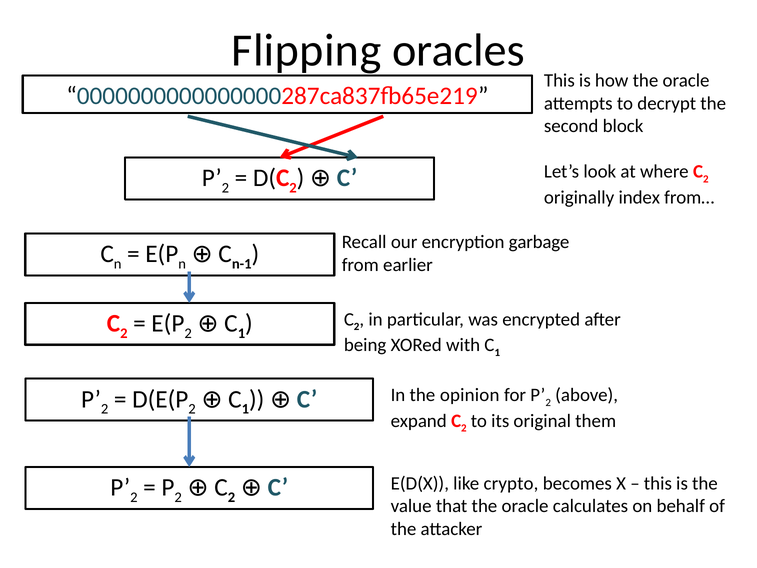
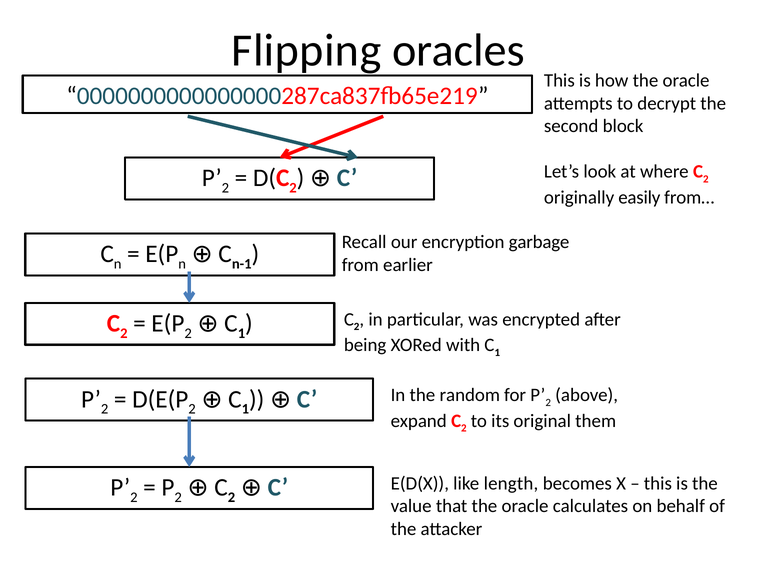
index: index -> easily (639, 197)
opinion: opinion -> random (470, 395)
crypto: crypto -> length (511, 483)
